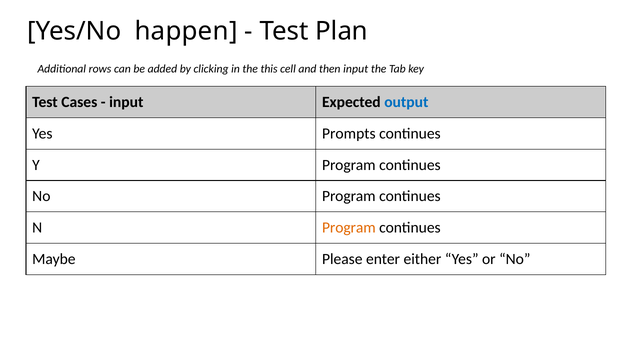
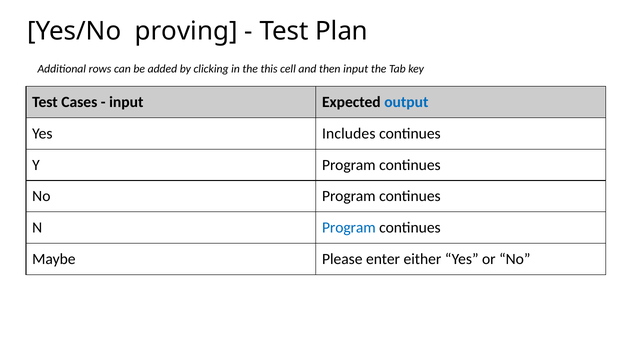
happen: happen -> proving (186, 31)
Prompts: Prompts -> Includes (349, 133)
Program colour: orange -> blue (349, 228)
